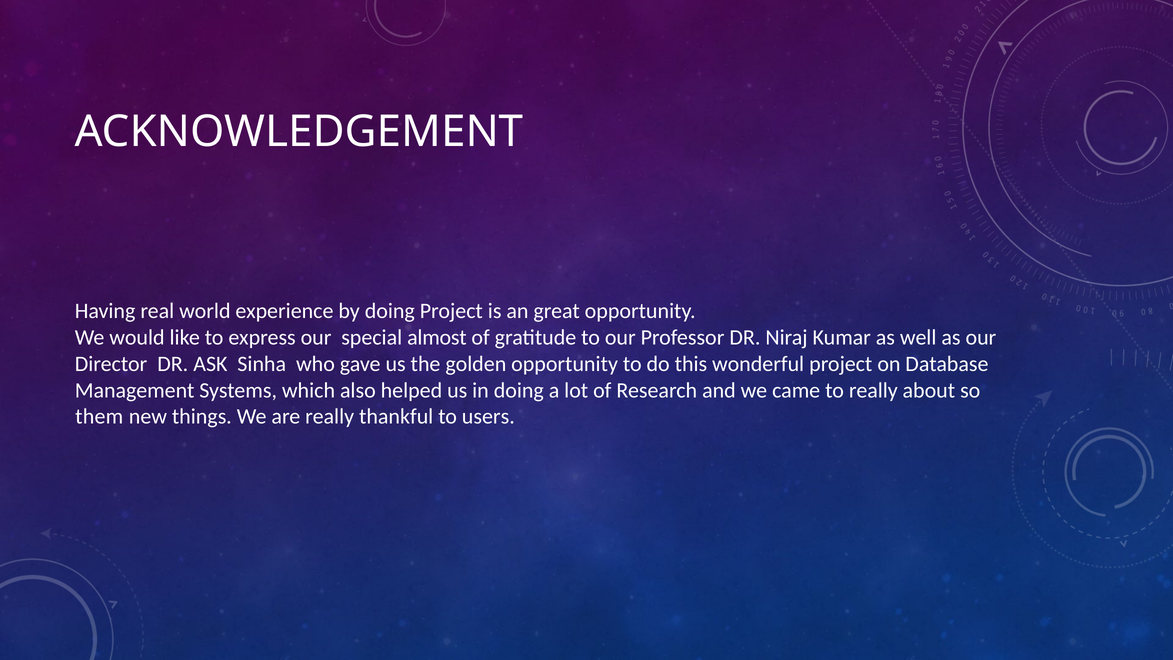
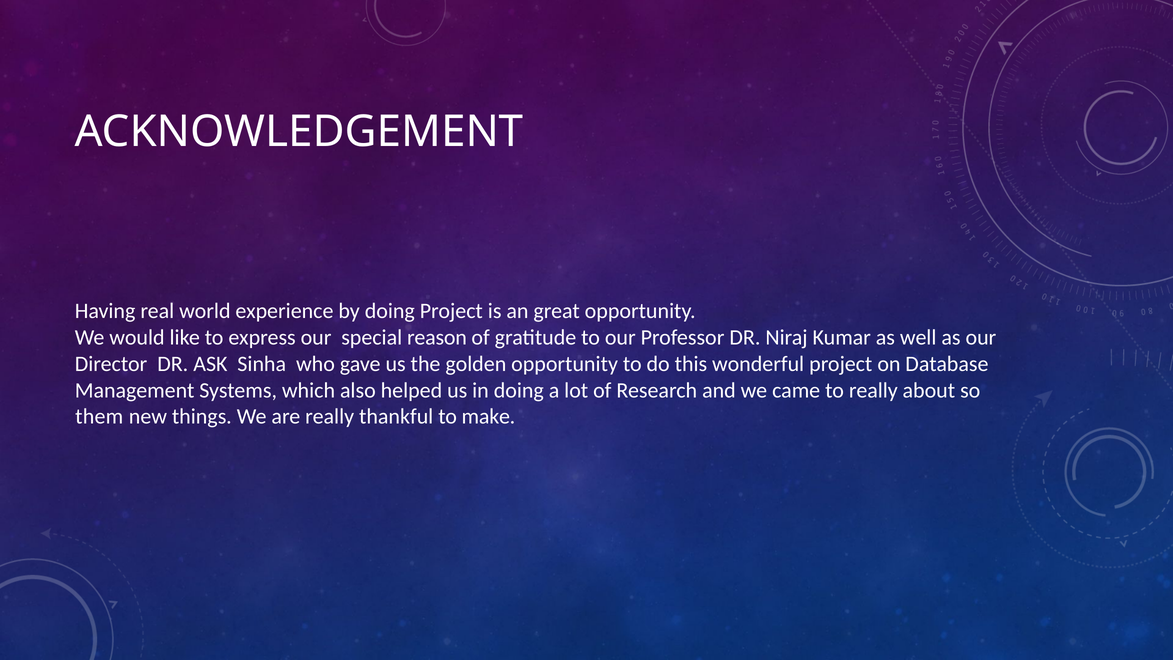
almost: almost -> reason (437, 337)
users: users -> make (488, 417)
